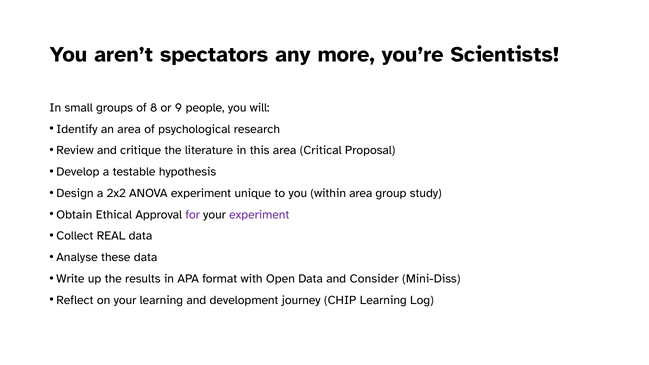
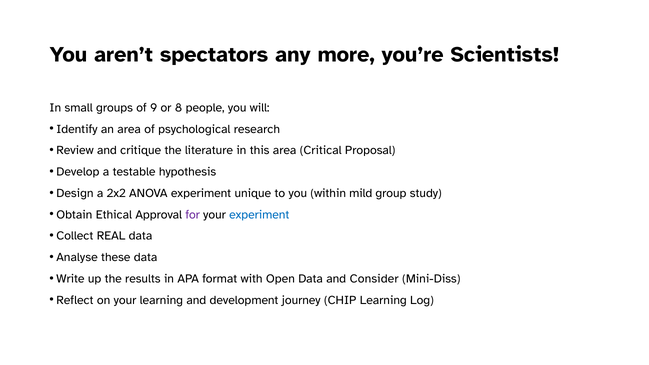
8: 8 -> 9 (154, 108)
9: 9 -> 8 (179, 108)
within area: area -> mild (361, 193)
experiment colour: purple -> blue (259, 215)
